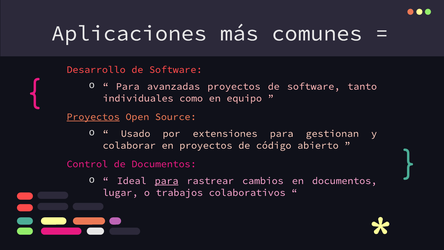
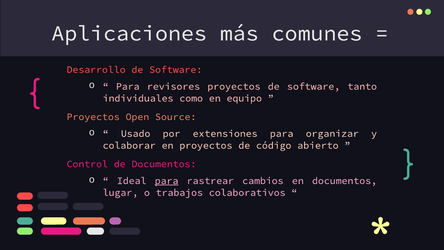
avanzadas: avanzadas -> revisores (174, 86)
Proyectos underline: present -> none (93, 117)
gestionan: gestionan -> organizar (332, 133)
